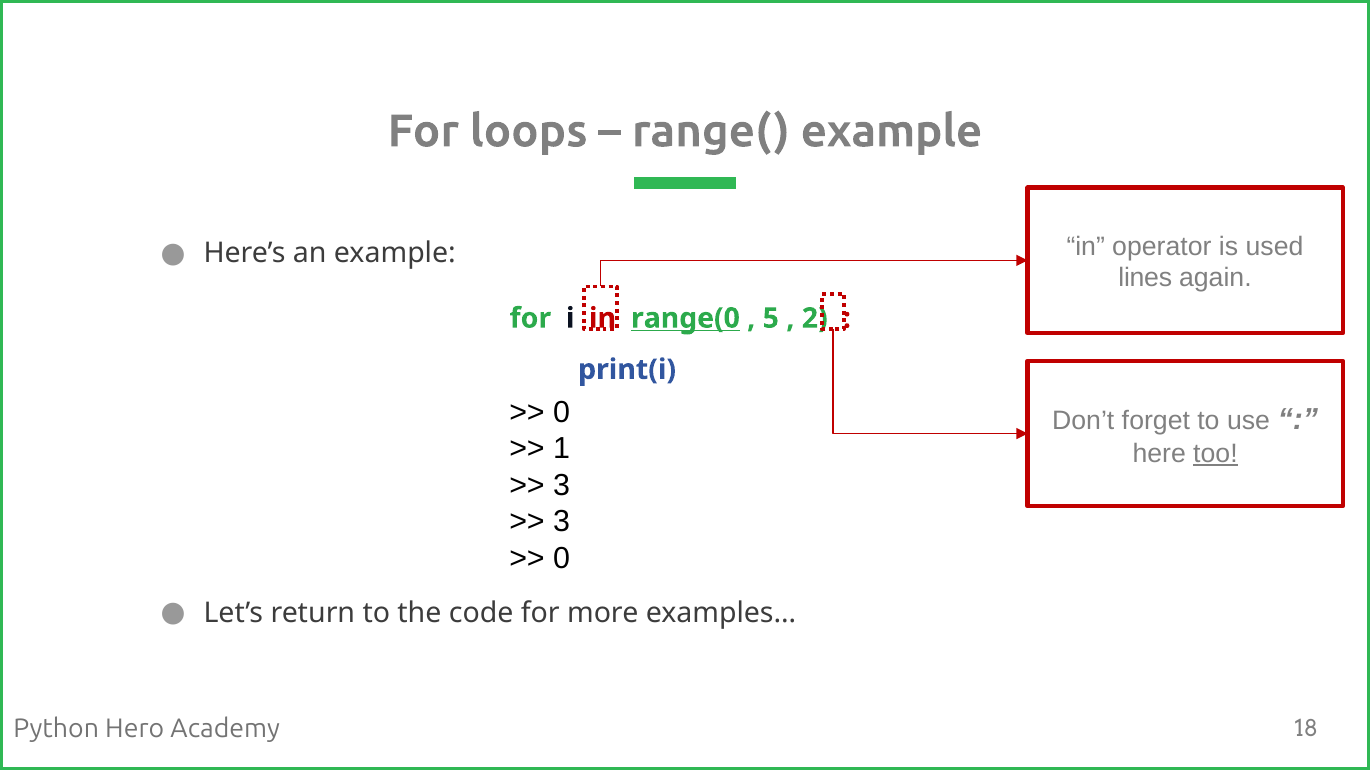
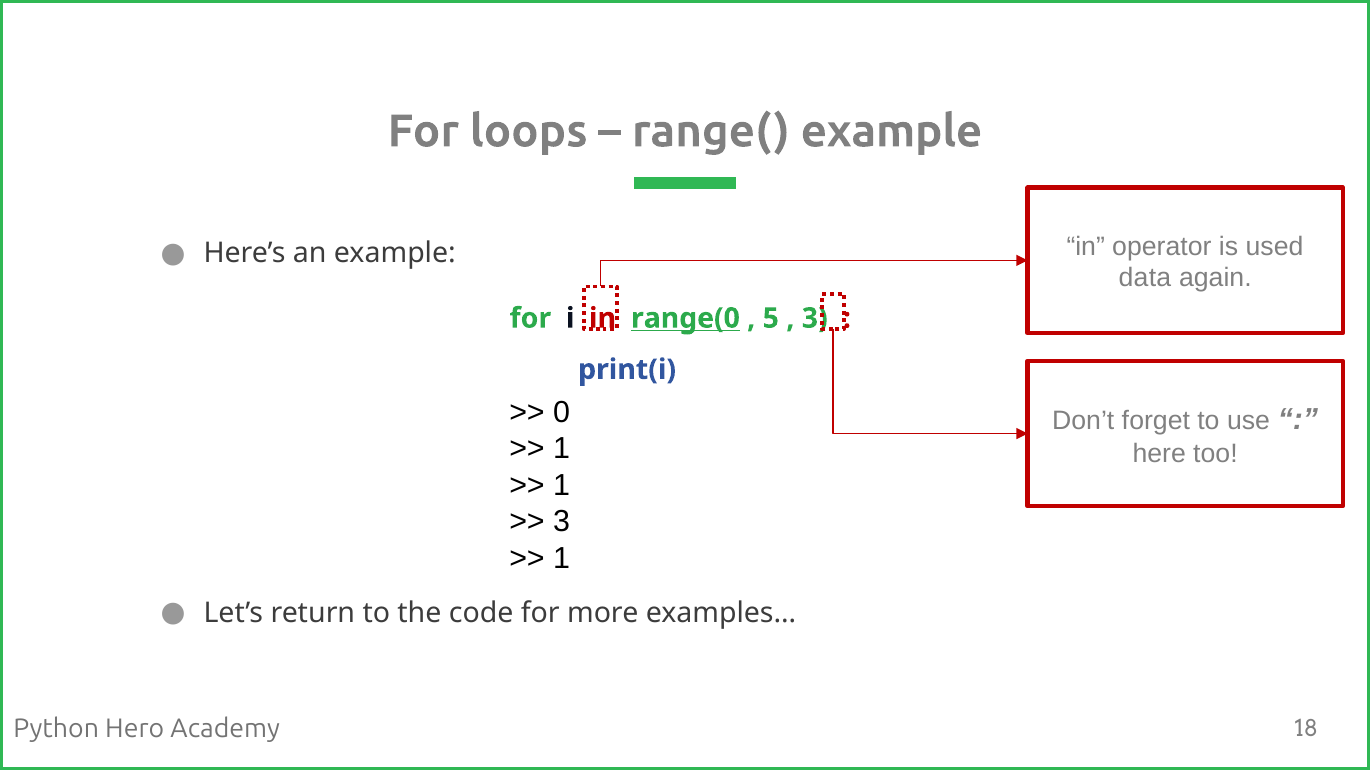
lines: lines -> data (1145, 278)
2: 2 -> 3 (815, 319)
too underline: present -> none (1215, 454)
3: 3 -> 1 (562, 486)
0: 0 -> 1 (562, 559)
